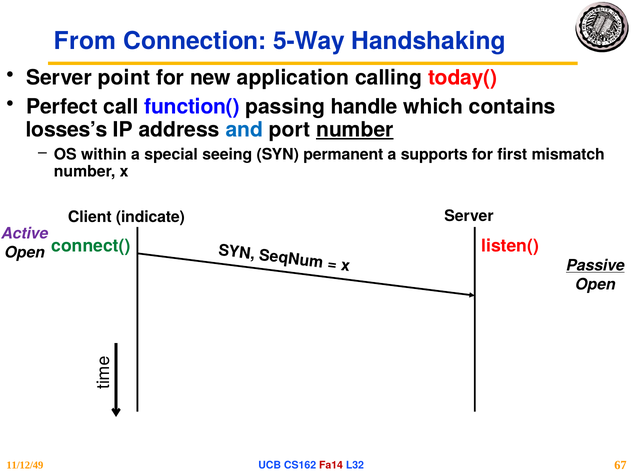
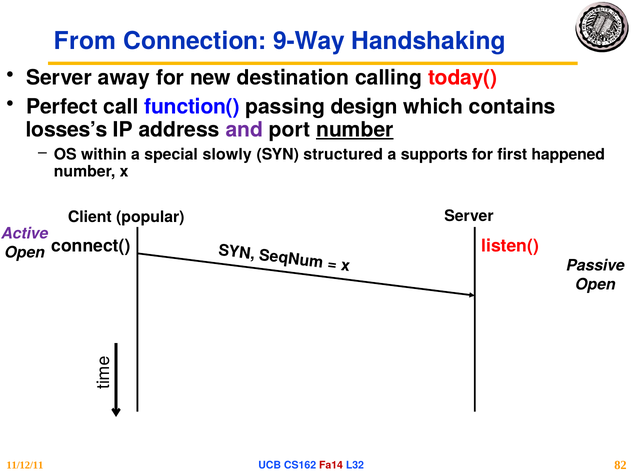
5-Way: 5-Way -> 9-Way (309, 41)
point: point -> away (124, 78)
application: application -> destination (293, 78)
handle: handle -> design (364, 107)
and colour: blue -> purple (244, 130)
seeing: seeing -> slowly (227, 154)
permanent: permanent -> structured (343, 154)
mismatch: mismatch -> happened (568, 154)
indicate: indicate -> popular (150, 217)
connect( colour: green -> black (91, 246)
Passive underline: present -> none (595, 265)
11/12/49: 11/12/49 -> 11/12/11 (25, 465)
67: 67 -> 82 (620, 465)
